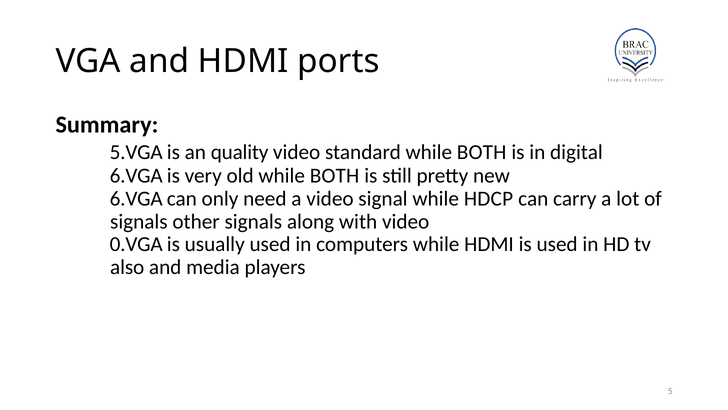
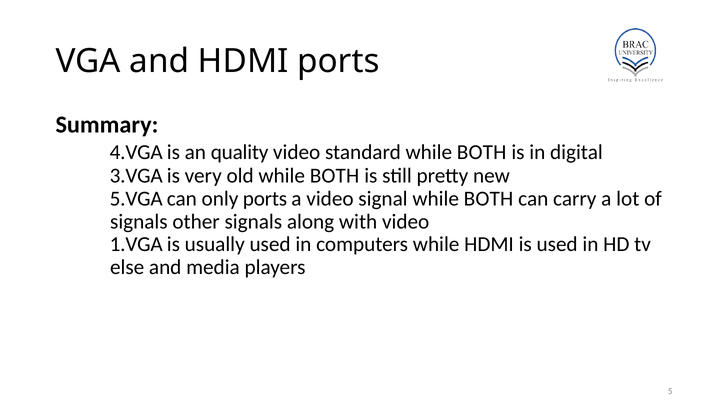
5.VGA: 5.VGA -> 4.VGA (136, 152)
6.VGA: 6.VGA -> 3.VGA (136, 175)
6.VGA: 6.VGA -> 5.VGA (136, 198)
only need: need -> ports (265, 198)
signal while HDCP: HDCP -> BOTH (489, 198)
0.VGA: 0.VGA -> 1.VGA (136, 244)
also: also -> else (127, 267)
